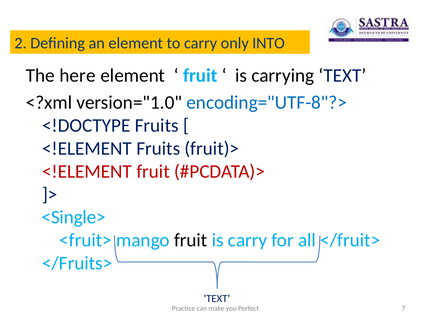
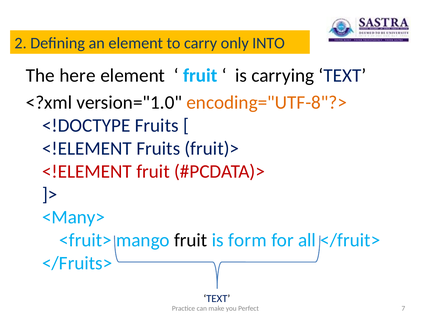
encoding="UTF-8"?> colour: blue -> orange (267, 102)
<Single>: <Single> -> <Many> (74, 218)
is carry: carry -> form (247, 241)
